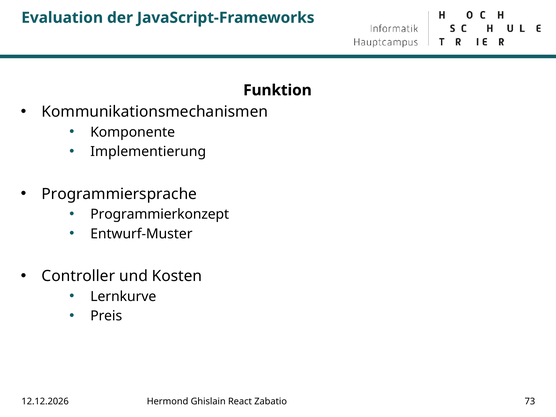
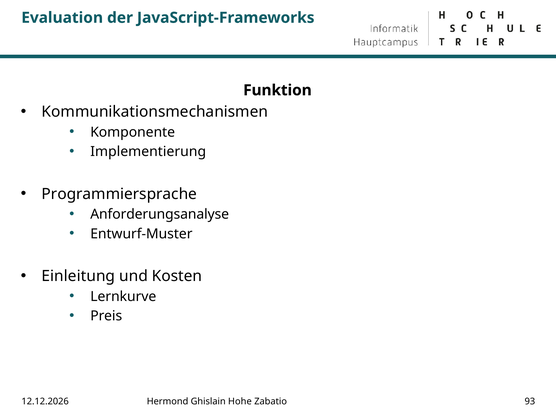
Programmierkonzept: Programmierkonzept -> Anforderungsanalyse (160, 214)
Controller: Controller -> Einleitung (78, 276)
React: React -> Hohe (240, 401)
73: 73 -> 93 (530, 401)
